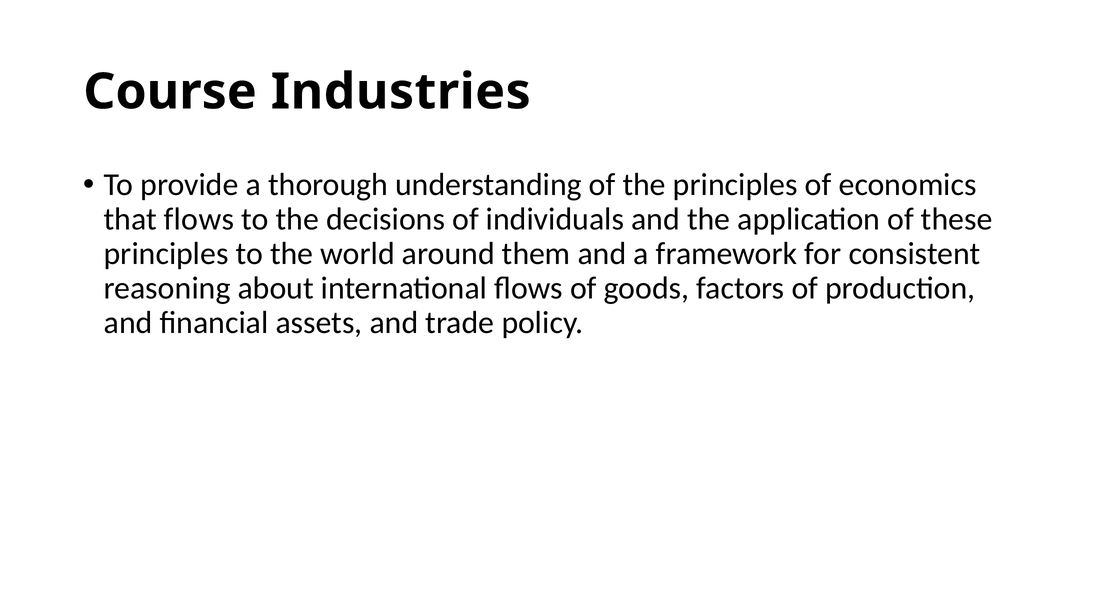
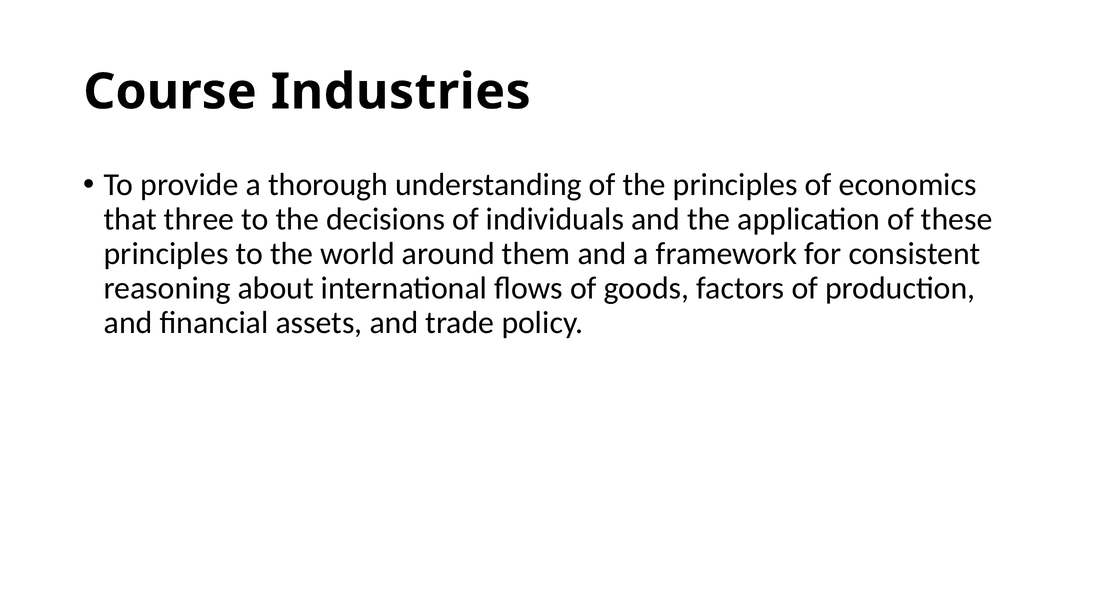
that flows: flows -> three (199, 219)
